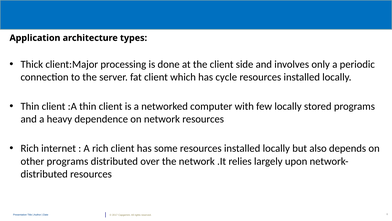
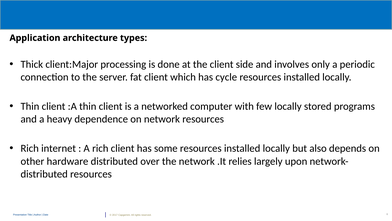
other programs: programs -> hardware (67, 161)
